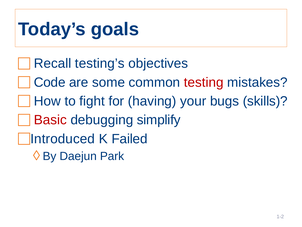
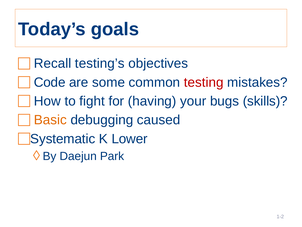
Basic colour: red -> orange (50, 120)
simplify: simplify -> caused (159, 120)
Introduced: Introduced -> Systematic (63, 139)
Failed: Failed -> Lower (130, 139)
